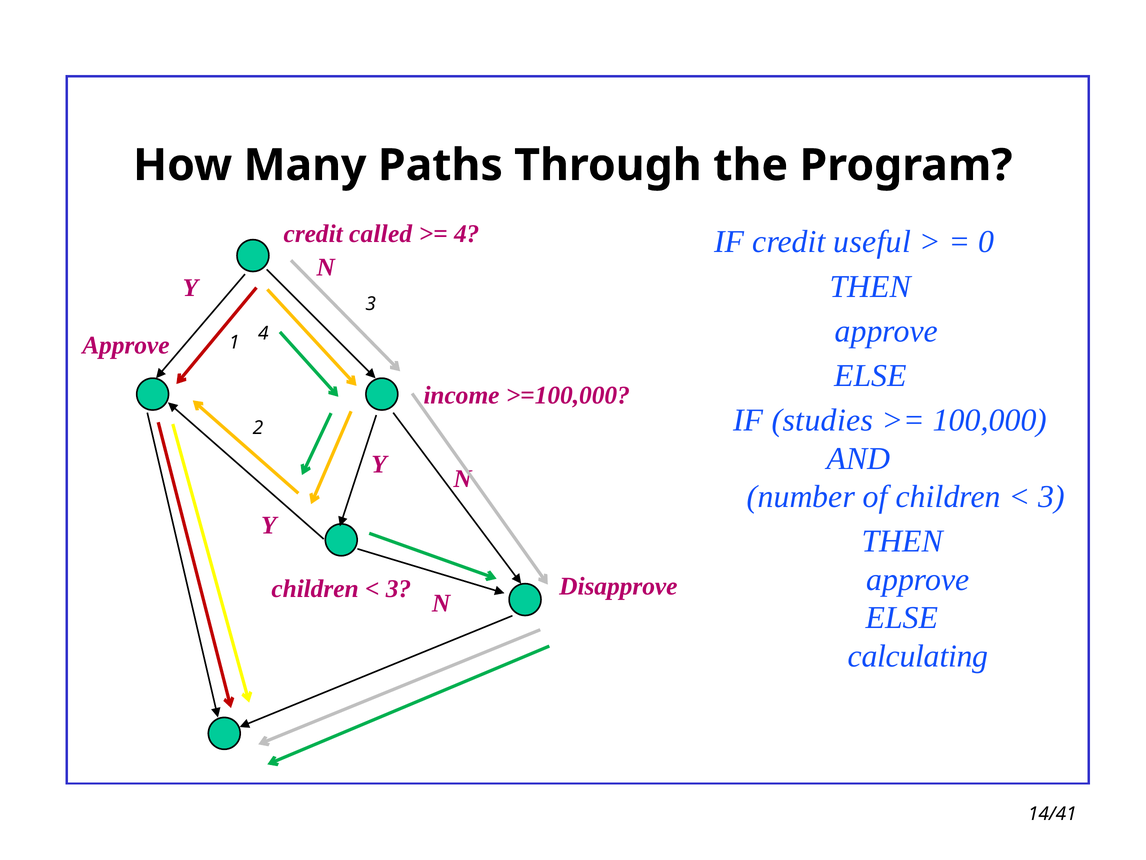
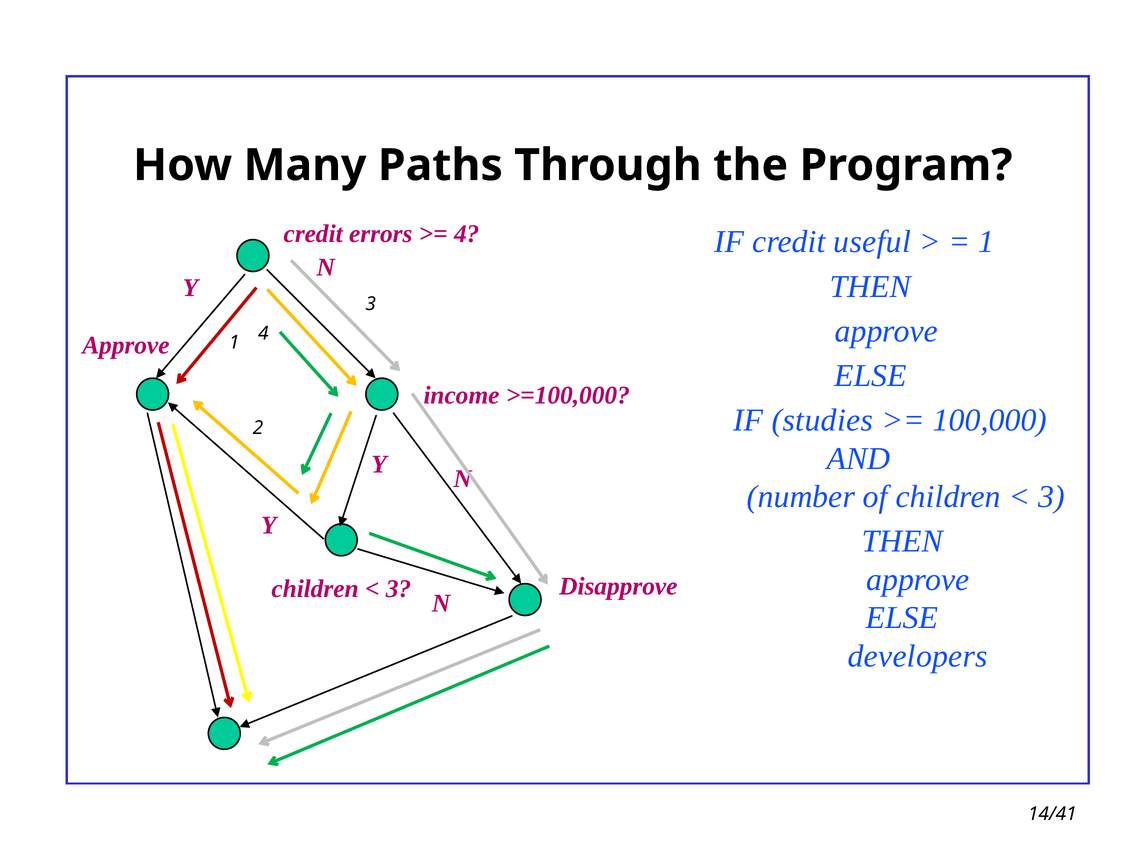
called: called -> errors (381, 233)
0: 0 -> 1 (986, 242)
calculating: calculating -> developers (918, 656)
